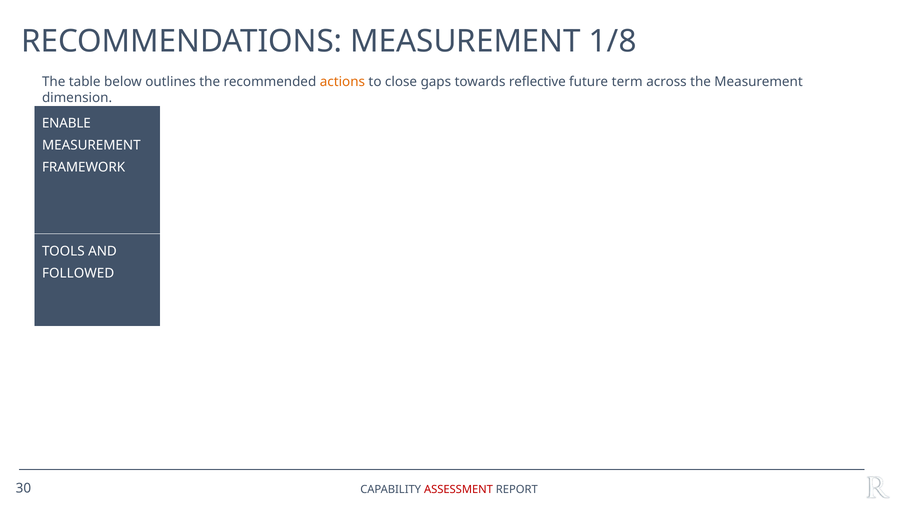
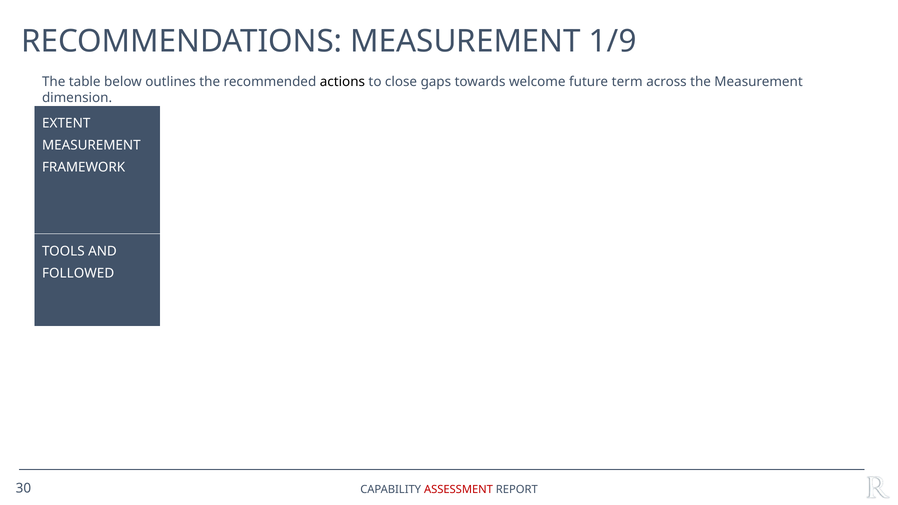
1/8: 1/8 -> 1/9 (613, 42)
actions colour: orange -> black (342, 82)
reflective: reflective -> welcome (537, 82)
ENABLE: ENABLE -> EXTENT (66, 123)
